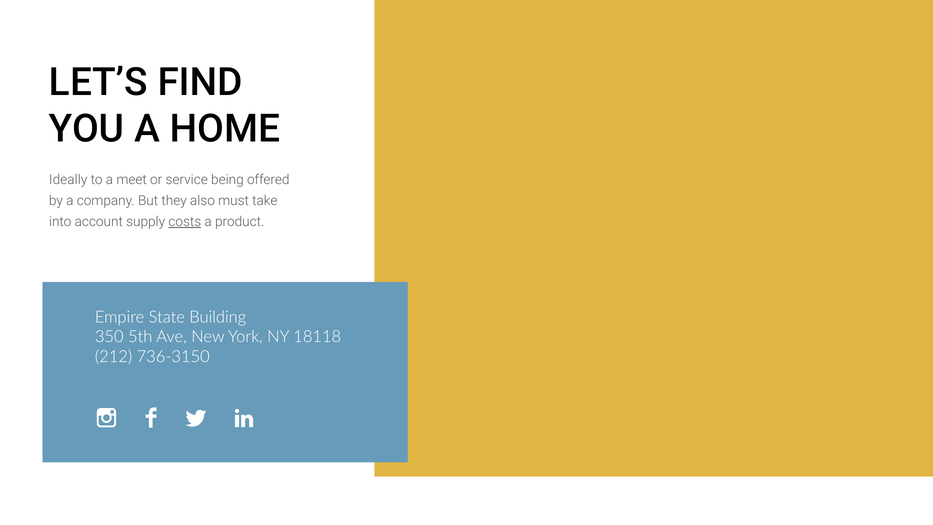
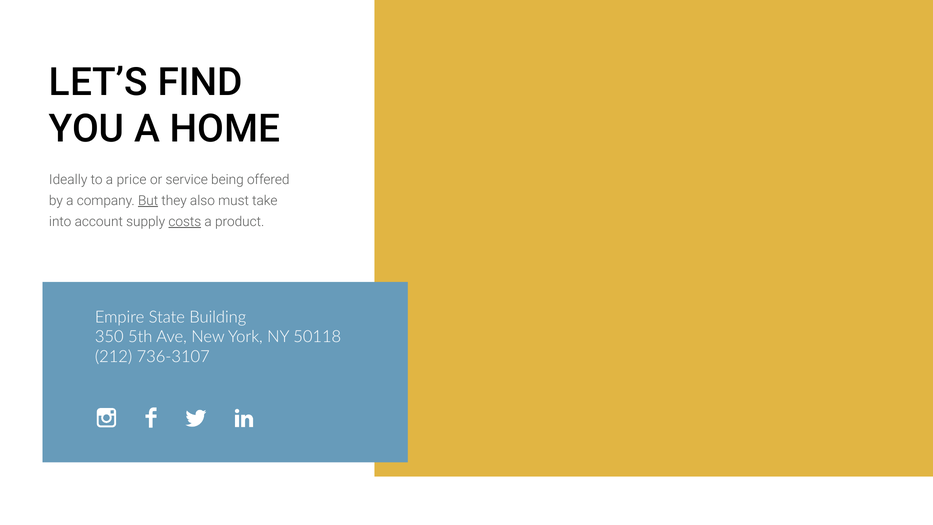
meet: meet -> price (132, 180)
But underline: none -> present (148, 201)
18118: 18118 -> 50118 (317, 337)
736-3150: 736-3150 -> 736-3107 (173, 357)
